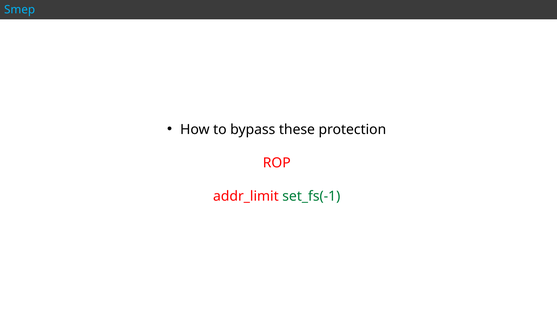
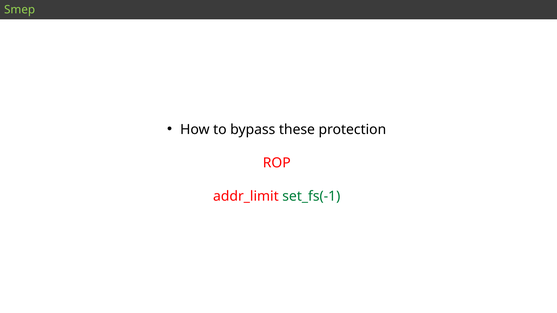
Smep colour: light blue -> light green (20, 10)
